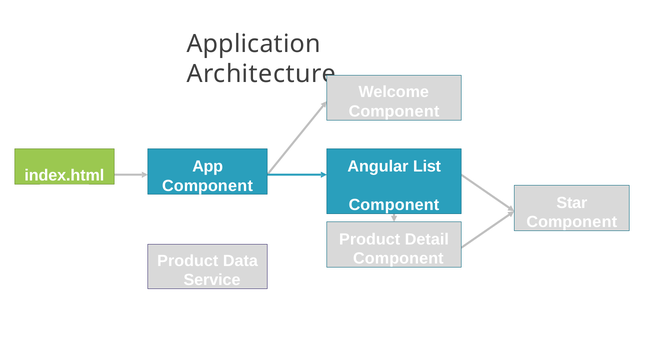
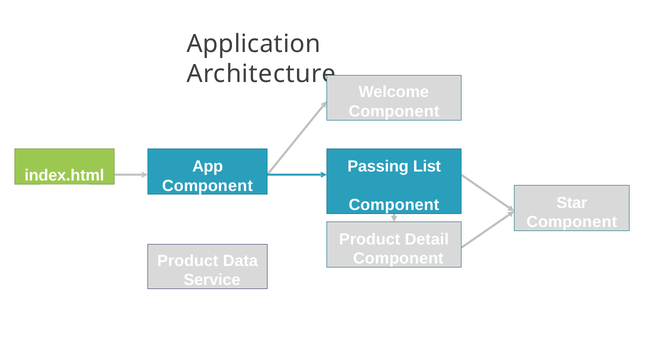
Angular: Angular -> Passing (378, 166)
